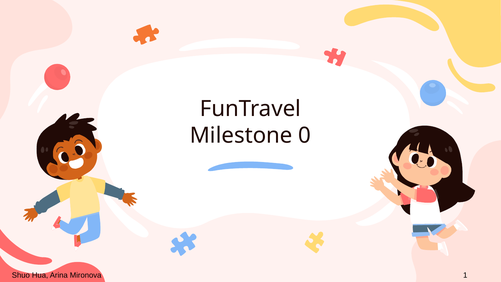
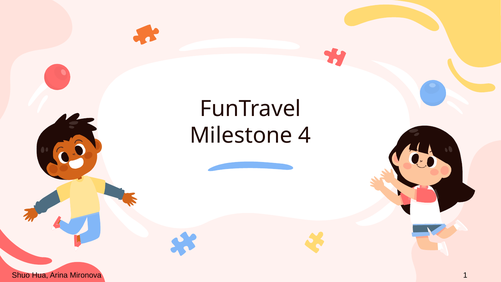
0: 0 -> 4 (305, 135)
